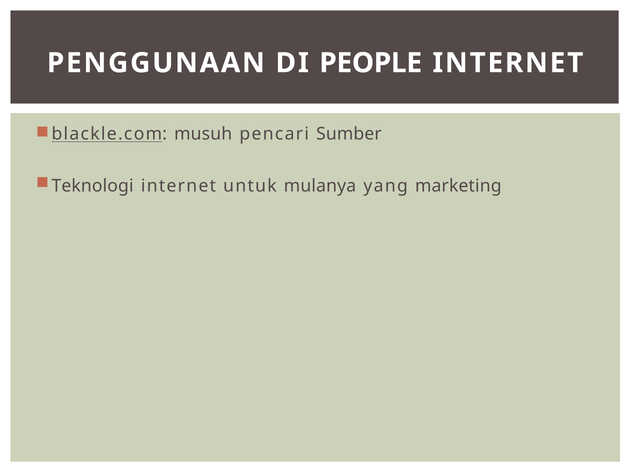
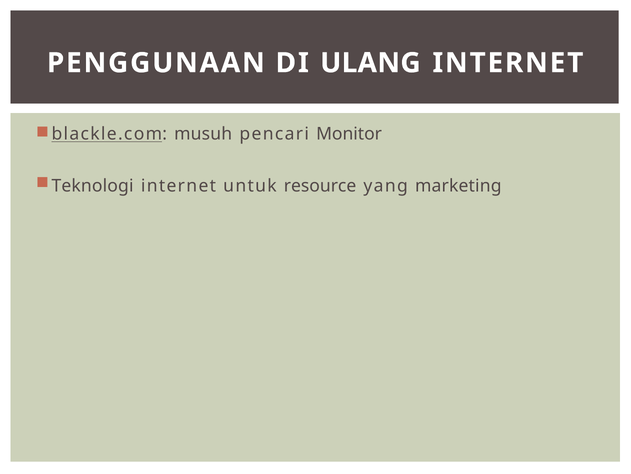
PEOPLE: PEOPLE -> ULANG (370, 63)
Sumber: Sumber -> Monitor (349, 134)
mulanya: mulanya -> resource (320, 186)
